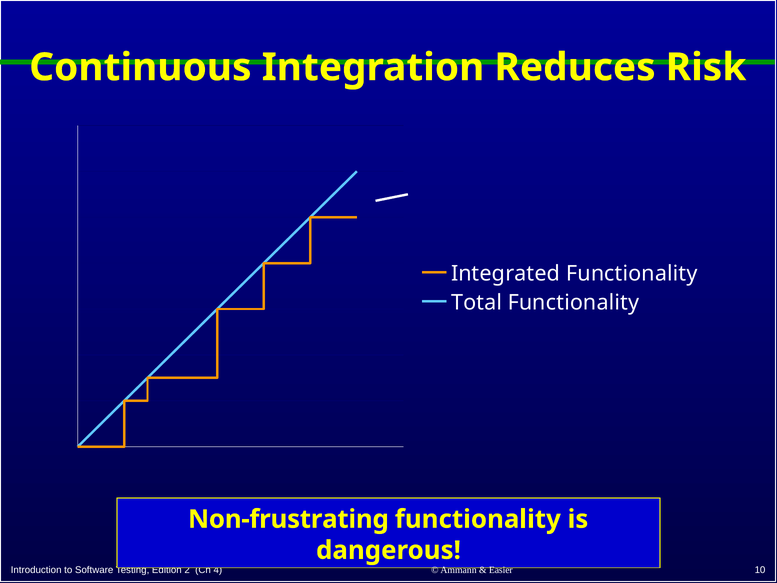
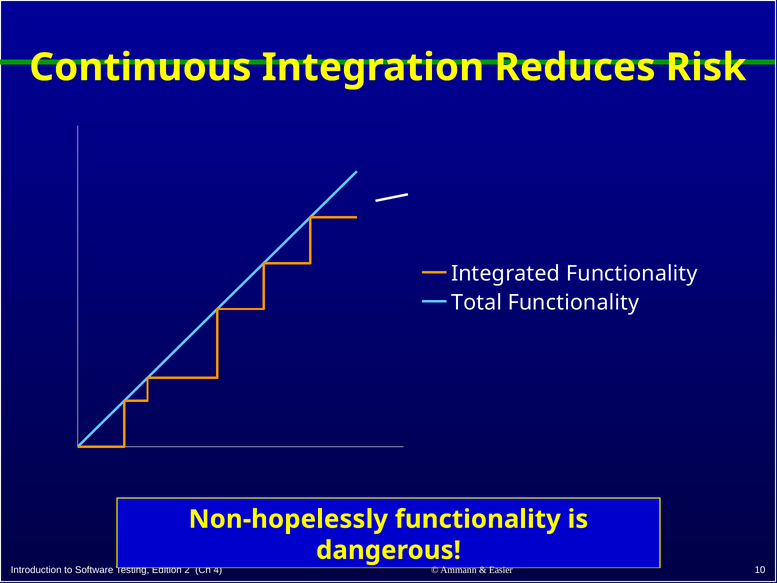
Non-frustrating: Non-frustrating -> Non-hopelessly (288, 519)
